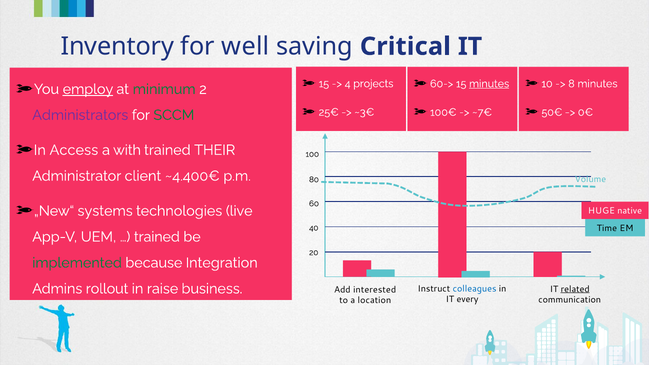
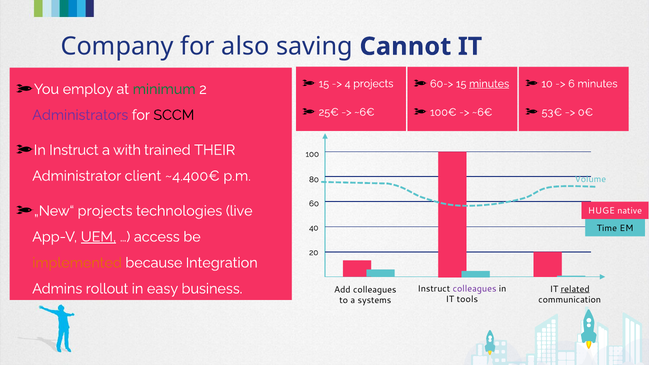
Inventory: Inventory -> Company (117, 47)
well: well -> also (245, 47)
Critical: Critical -> Cannot (405, 47)
8: 8 -> 6 (571, 84)
employ underline: present -> none (88, 89)
~3€: ~3€ -> ~6€ (364, 112)
50€: 50€ -> 53€ (552, 112)
~7€: ~7€ -> ~6€ (482, 112)
SCCM colour: green -> black (174, 115)
In Access: Access -> Instruct (74, 150)
„New“ systems: systems -> projects (105, 211)
UEM underline: none -> present (99, 237)
trained: trained -> access (157, 237)
implemented colour: green -> orange (77, 263)
raise: raise -> easy (163, 289)
colleagues colour: blue -> purple (475, 289)
Add interested: interested -> colleagues (375, 290)
every: every -> tools (467, 300)
location: location -> systems (374, 300)
